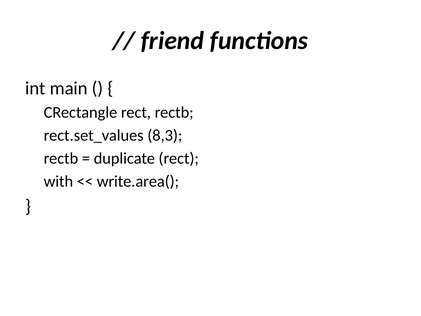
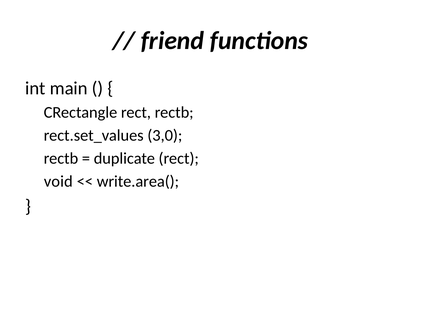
8,3: 8,3 -> 3,0 (165, 135)
with: with -> void (58, 181)
